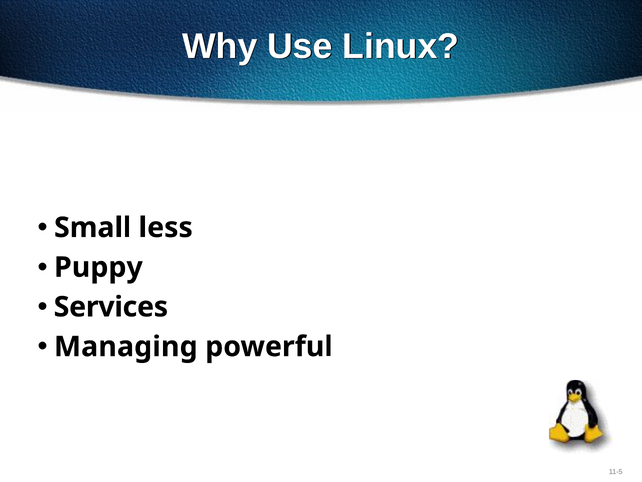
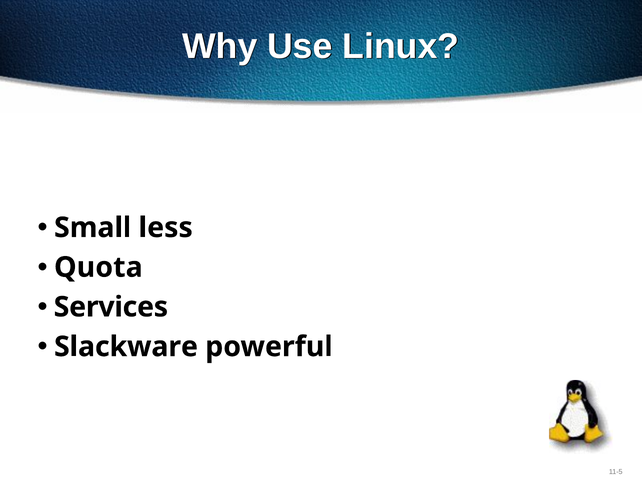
Puppy: Puppy -> Quota (98, 267)
Managing: Managing -> Slackware (126, 346)
